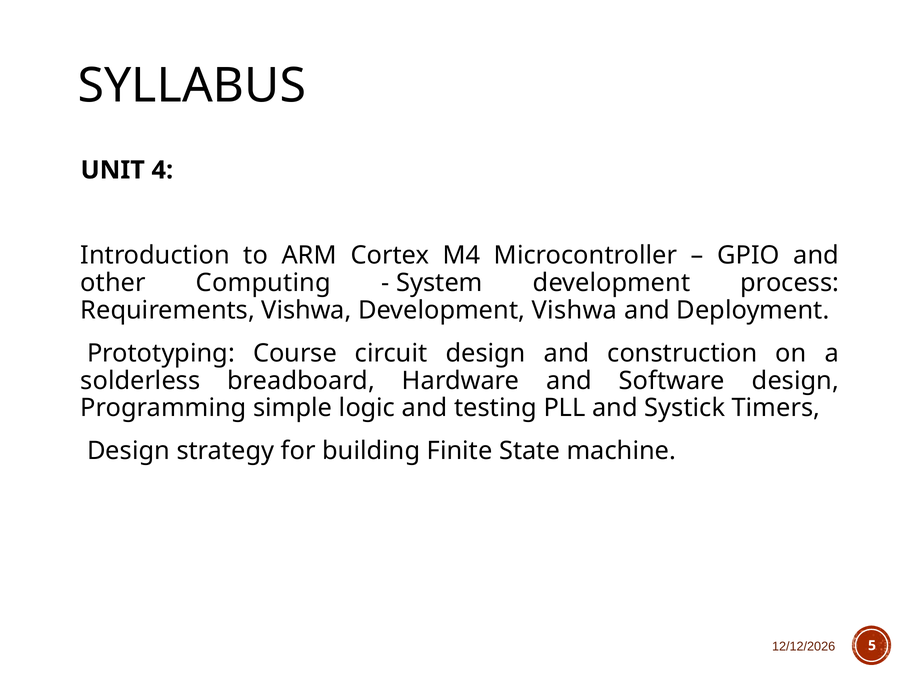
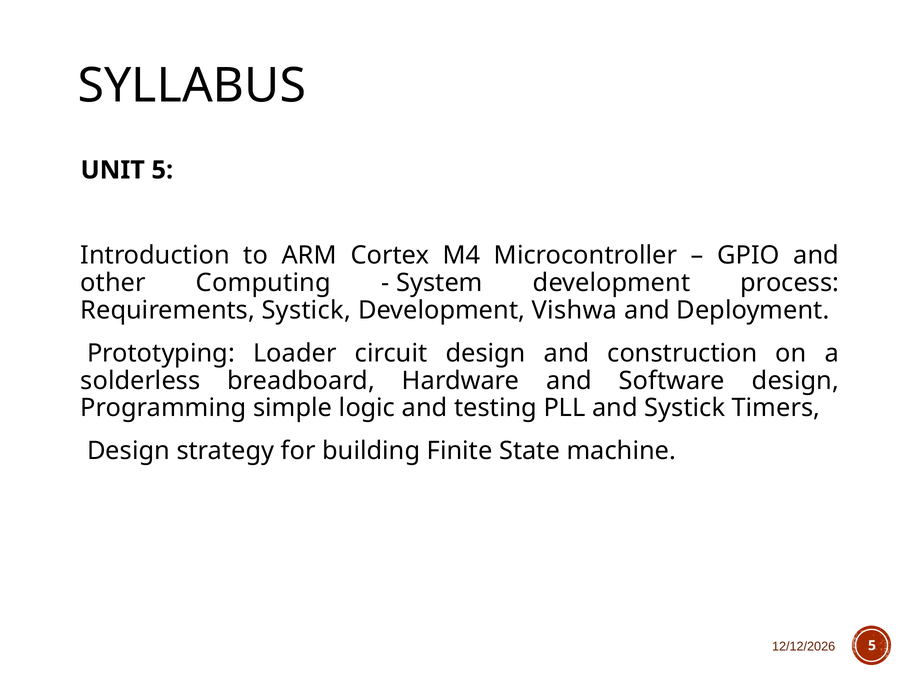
UNIT 4: 4 -> 5 (162, 170)
Requirements Vishwa: Vishwa -> Systick (306, 310)
Course: Course -> Loader (295, 353)
